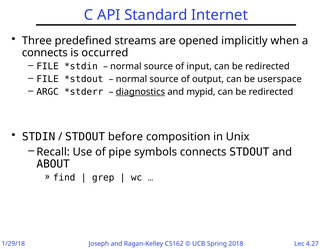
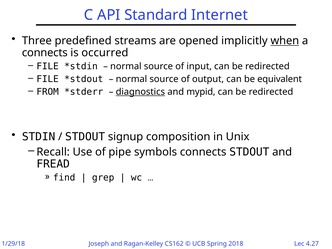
when underline: none -> present (285, 41)
userspace: userspace -> equivalent (280, 79)
ARGC: ARGC -> FROM (48, 92)
before: before -> signup (126, 137)
ABOUT: ABOUT -> FREAD (53, 164)
